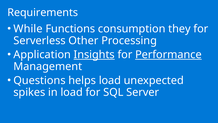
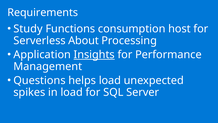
While: While -> Study (28, 29)
they: they -> host (179, 29)
Other: Other -> About (84, 40)
Performance underline: present -> none (168, 54)
